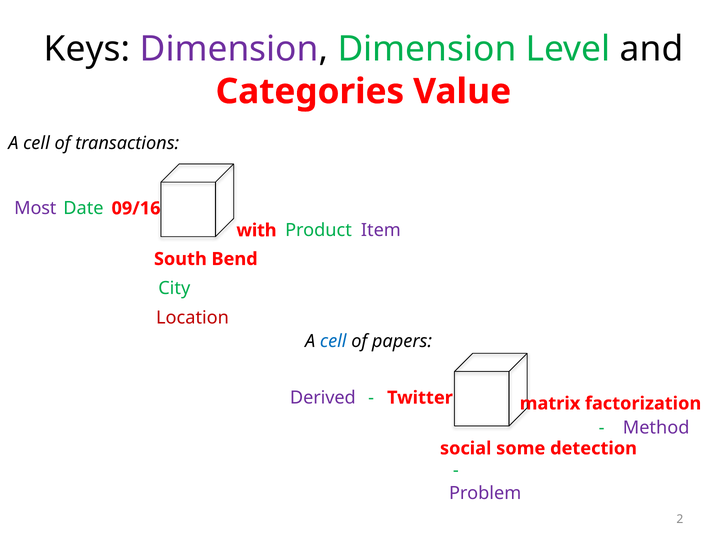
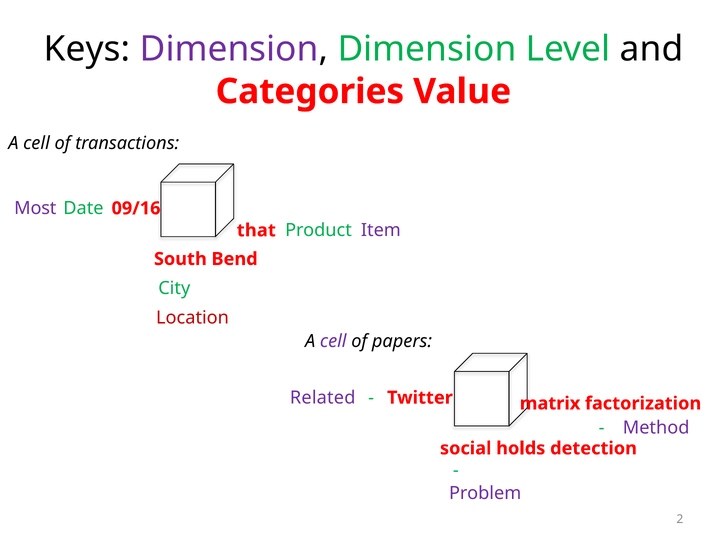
with: with -> that (256, 230)
cell colour: blue -> purple (333, 341)
Derived: Derived -> Related (323, 398)
some: some -> holds (521, 449)
